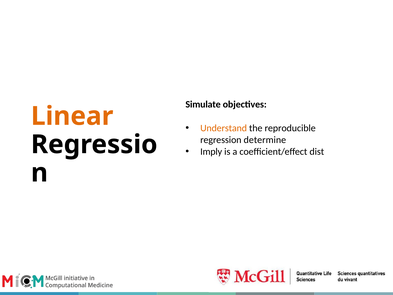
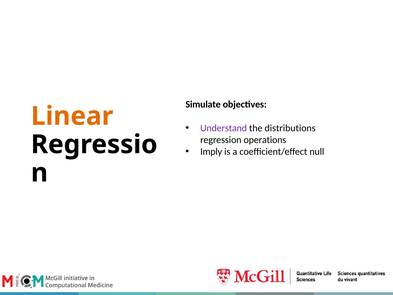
Understand colour: orange -> purple (224, 128)
reproducible: reproducible -> distributions (290, 128)
determine: determine -> operations (265, 140)
dist: dist -> null (317, 152)
